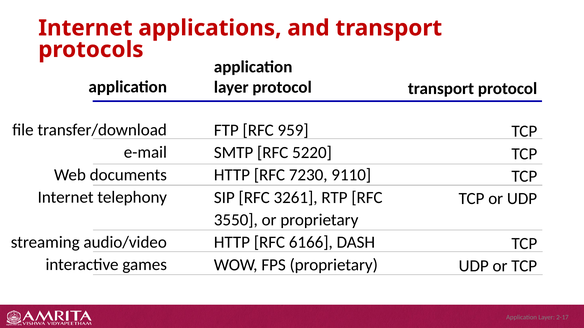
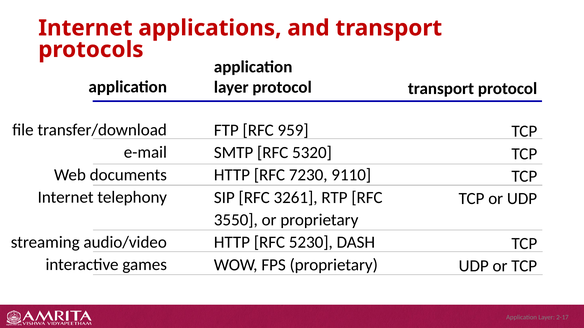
5220: 5220 -> 5320 (312, 153)
6166: 6166 -> 5230 (311, 243)
